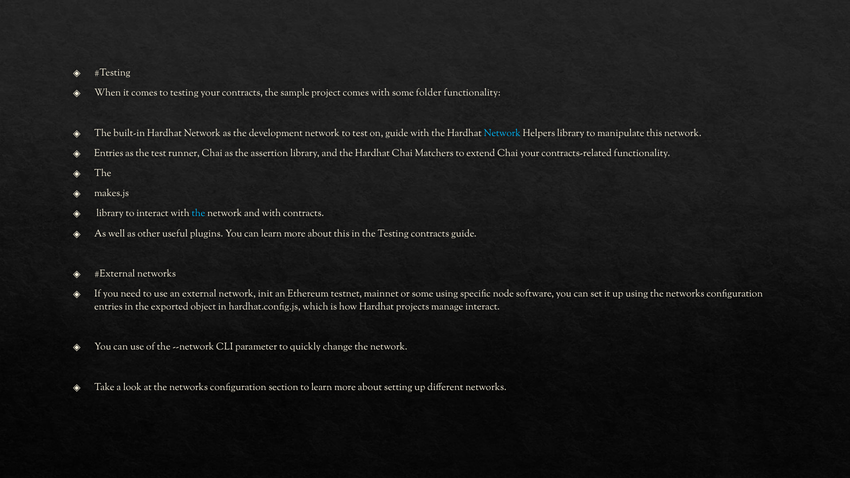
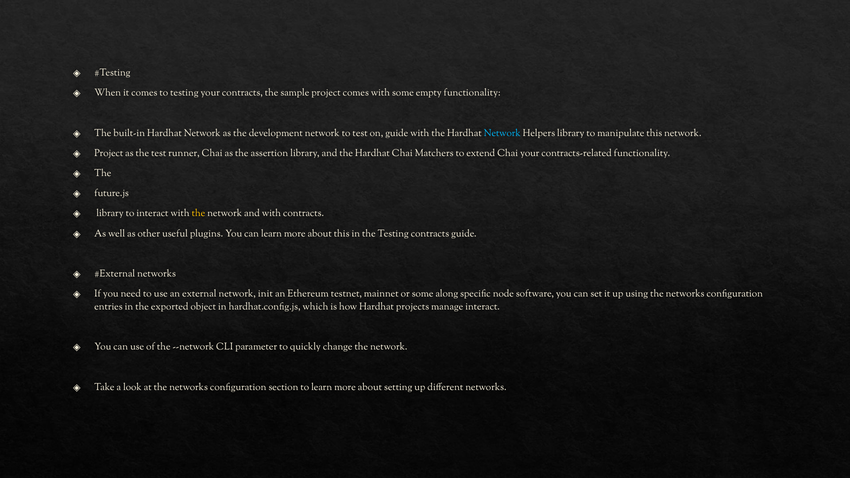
folder: folder -> empty (429, 93)
Entries: Entries -> Project (109, 153)
makes.js: makes.js -> future.js (112, 193)
the colour: light blue -> yellow (198, 213)
some using: using -> along (447, 294)
